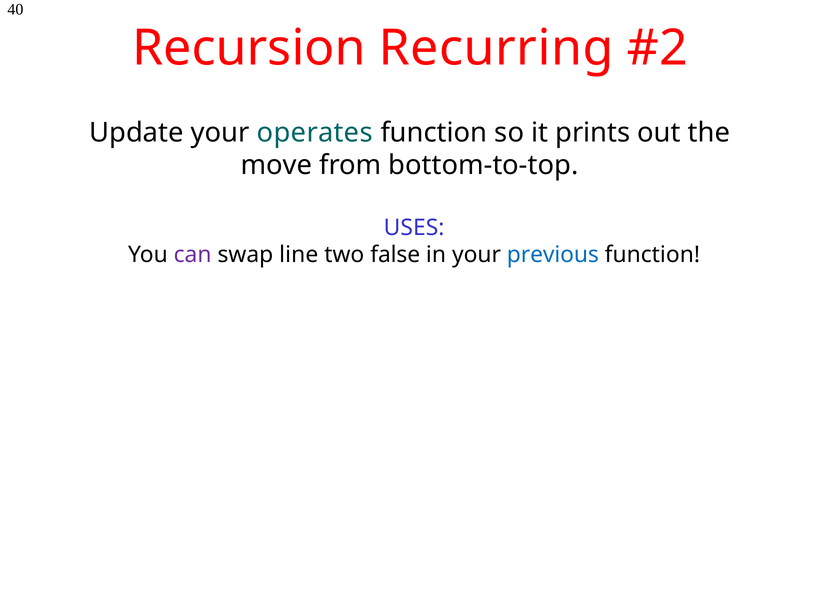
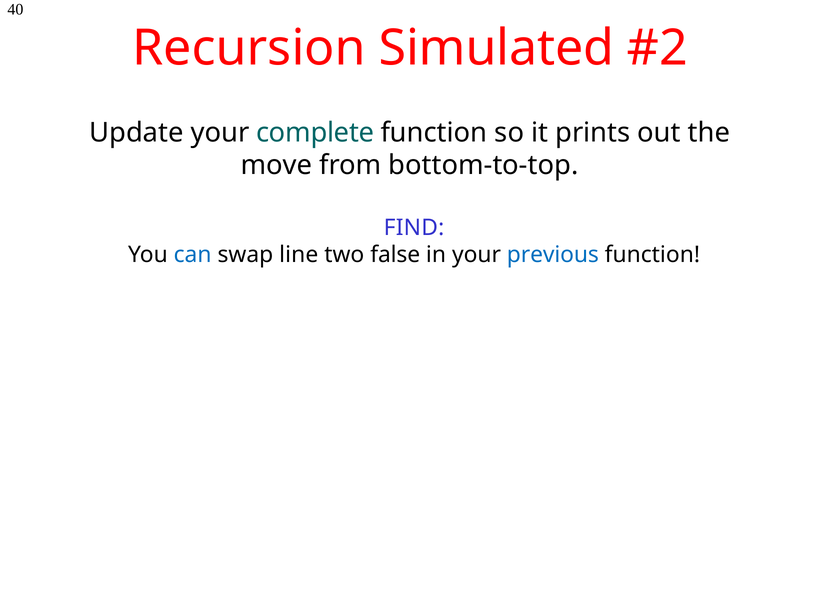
Recurring: Recurring -> Simulated (496, 48)
operates: operates -> complete (315, 133)
USES: USES -> FIND (414, 227)
can colour: purple -> blue (193, 255)
